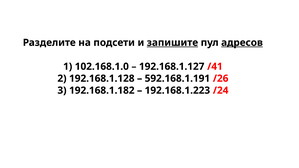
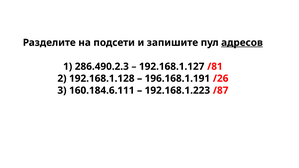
запишите underline: present -> none (172, 43)
102.168.1.0: 102.168.1.0 -> 286.490.2.3 (102, 67)
/41: /41 -> /81 (215, 67)
592.168.1.191: 592.168.1.191 -> 196.168.1.191 (177, 79)
192.168.1.182: 192.168.1.182 -> 160.184.6.111 (102, 90)
/24: /24 -> /87 (221, 90)
